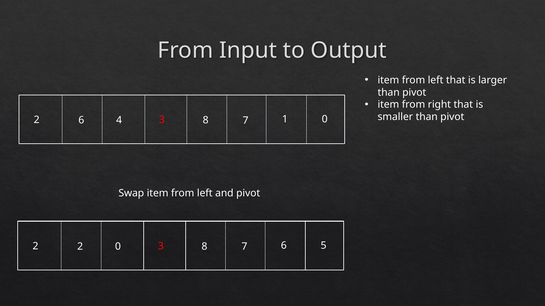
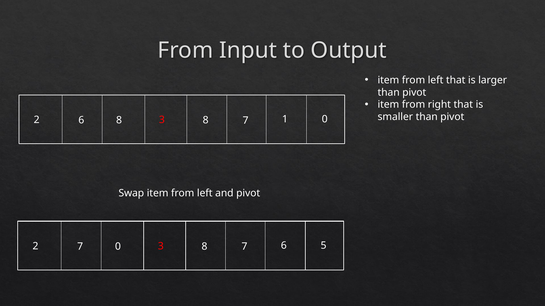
6 4: 4 -> 8 (119, 120)
2 2: 2 -> 7 (80, 247)
